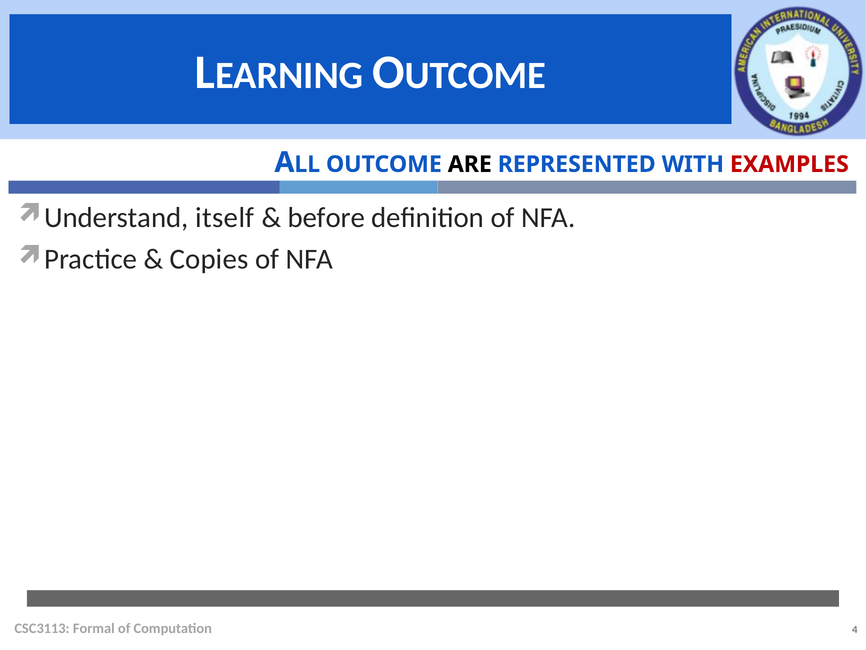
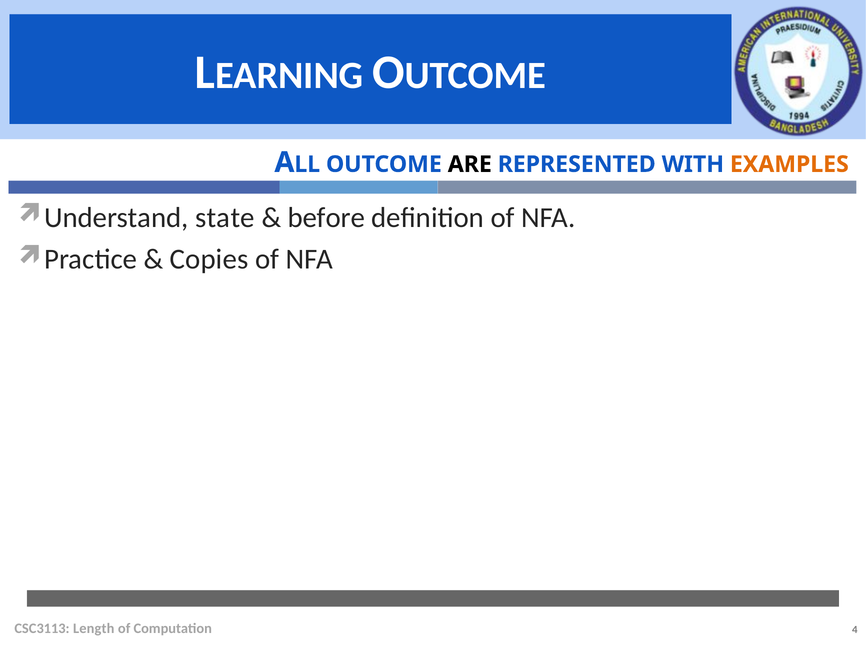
EXAMPLES colour: red -> orange (789, 164)
itself: itself -> state (225, 217)
Formal: Formal -> Length (94, 628)
